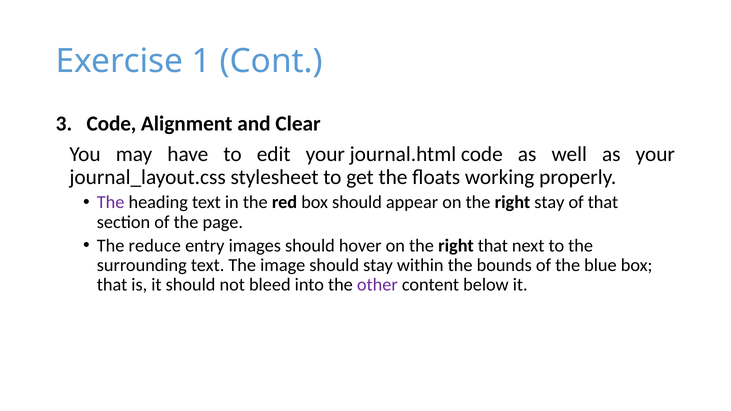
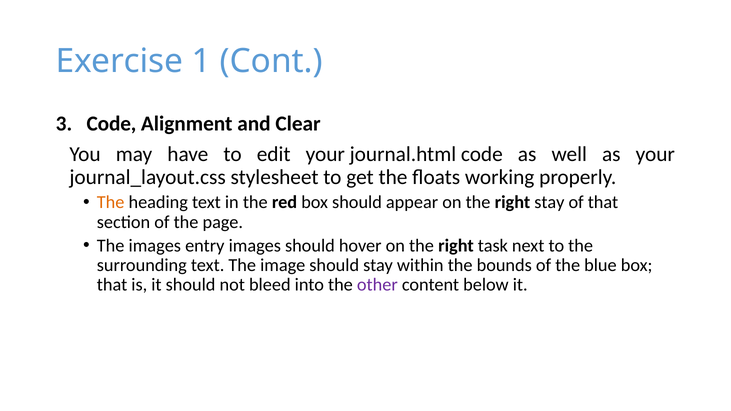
The colour: purple -> orange (111, 202)
The reduce: reduce -> images (155, 246)
right that: that -> task (493, 246)
